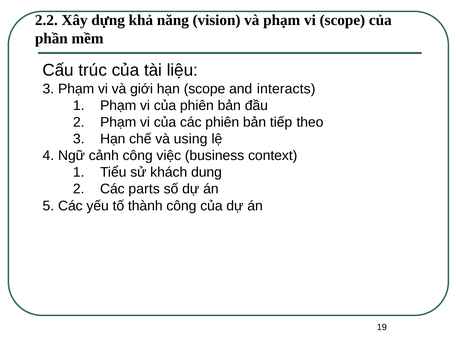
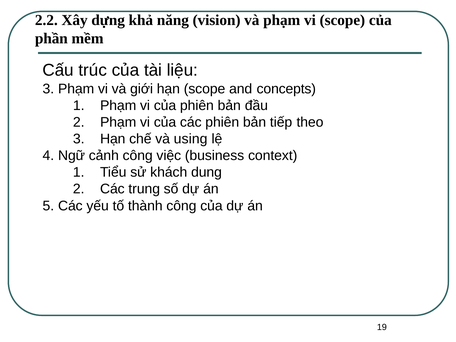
interacts: interacts -> concepts (286, 89)
parts: parts -> trung (144, 189)
